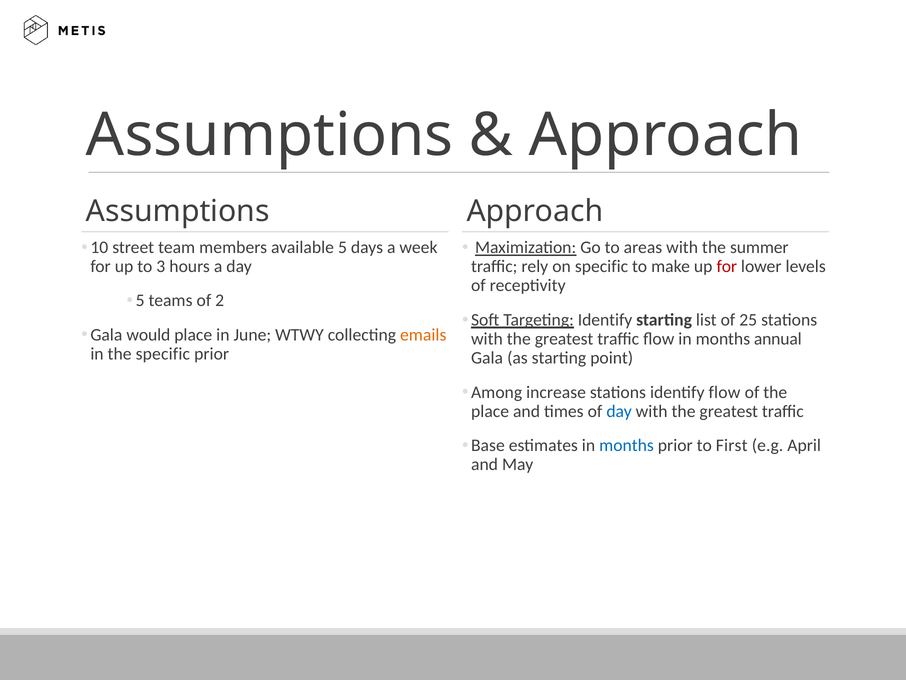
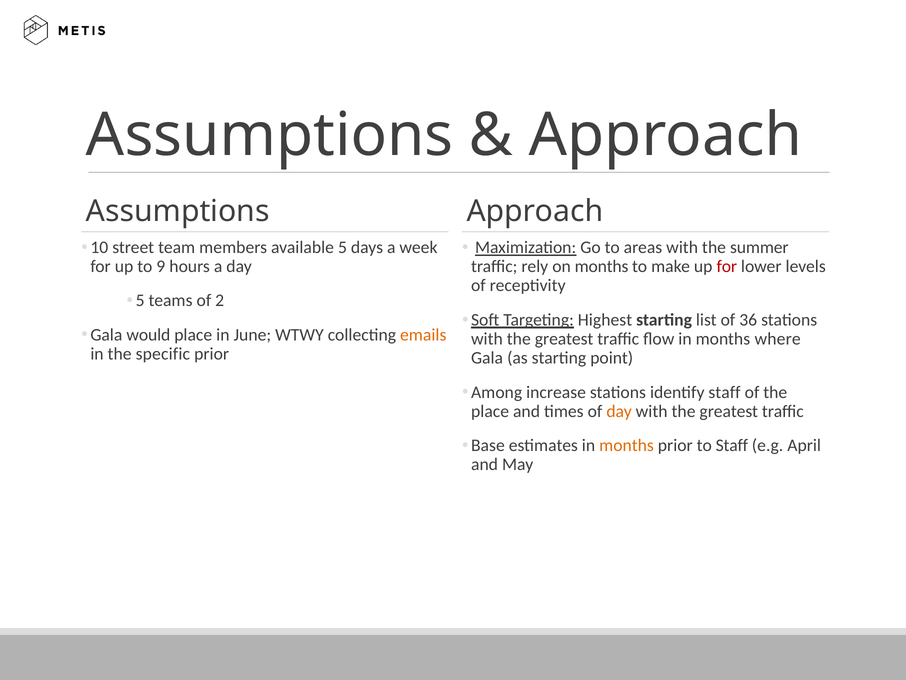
3: 3 -> 9 (161, 266)
on specific: specific -> months (602, 266)
Targeting Identify: Identify -> Highest (605, 320)
25: 25 -> 36 (748, 320)
annual: annual -> where (778, 339)
identify flow: flow -> staff (725, 392)
day colour: blue -> orange (619, 411)
months colour: blue -> orange (627, 445)
to First: First -> Staff (732, 445)
